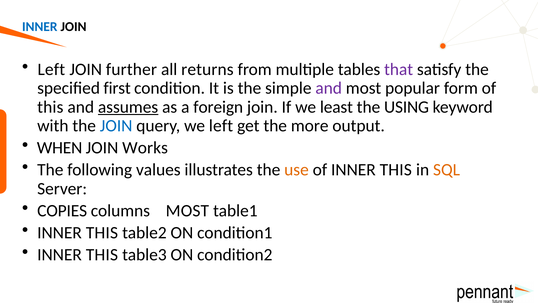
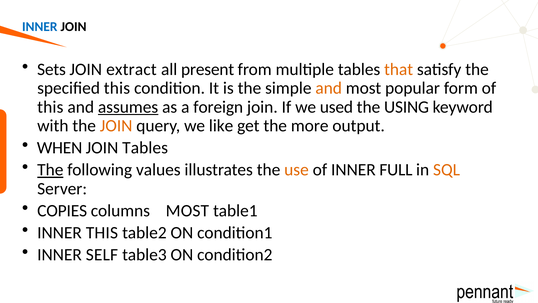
Left: Left -> Sets (51, 69)
further: further -> extract (131, 69)
returns: returns -> present (208, 69)
that colour: purple -> orange (399, 69)
specified first: first -> this (117, 88)
and colour: purple -> orange (329, 88)
least: least -> used (336, 107)
JOIN colour: blue -> orange (116, 126)
we left: left -> like (221, 126)
JOIN Works: Works -> Tables (145, 148)
The underline: none -> present (50, 170)
of INNER THIS: THIS -> FULL (396, 170)
THIS: THIS -> SELF (102, 254)
